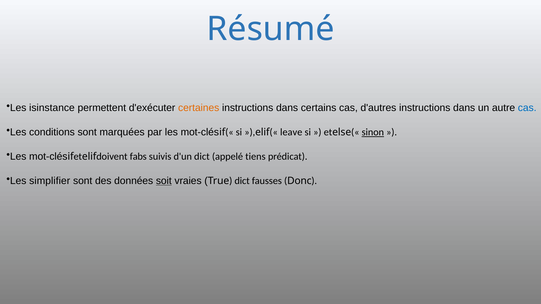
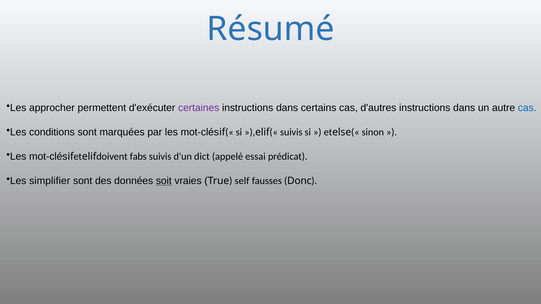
isinstance: isinstance -> approcher (52, 108)
certaines colour: orange -> purple (199, 108)
leave: leave -> suivis (291, 132)
sinon underline: present -> none (373, 132)
tiens: tiens -> essai (255, 157)
dict: dict -> self (242, 181)
